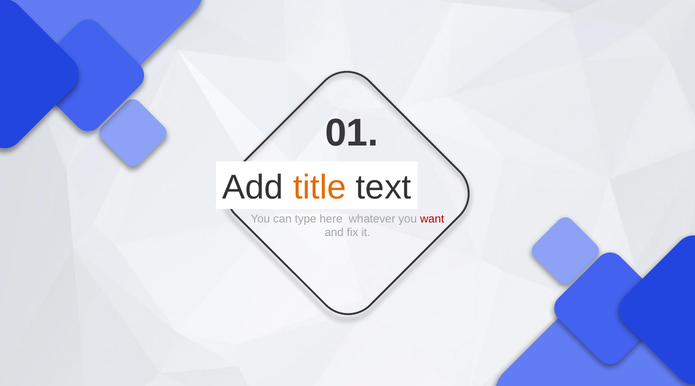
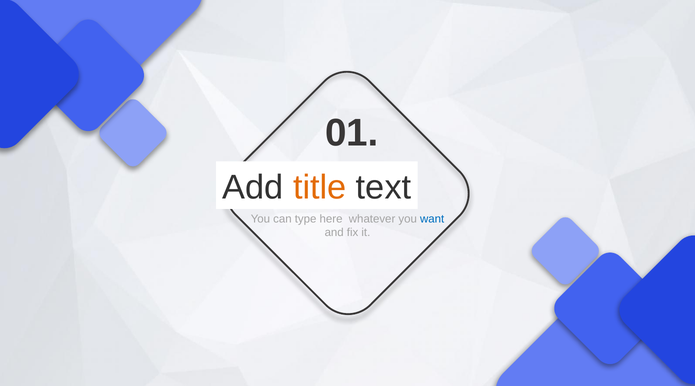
want colour: red -> blue (432, 219)
